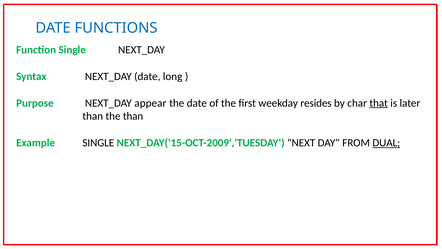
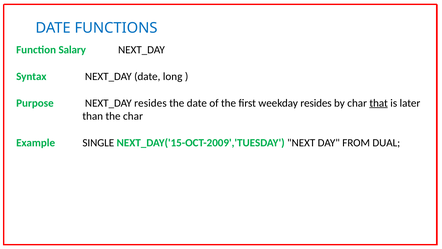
Function Single: Single -> Salary (72, 50)
NEXT_DAY appear: appear -> resides (150, 103)
the than: than -> char (133, 116)
DUAL underline: present -> none (386, 143)
